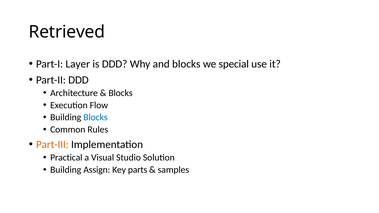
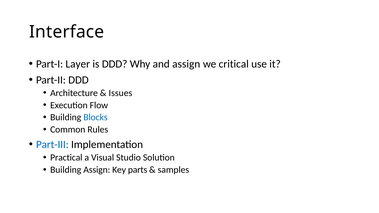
Retrieved: Retrieved -> Interface (67, 32)
and blocks: blocks -> assign (186, 64)
special: special -> critical (234, 64)
Blocks: Blocks -> Issues (121, 93)
Part-III colour: orange -> blue (52, 145)
